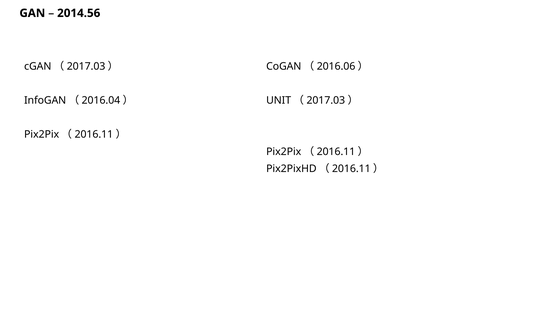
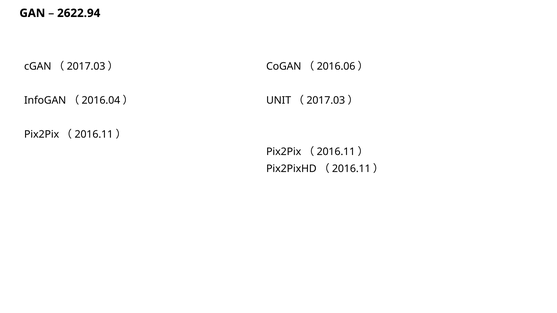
2014.56: 2014.56 -> 2622.94 (79, 13)
